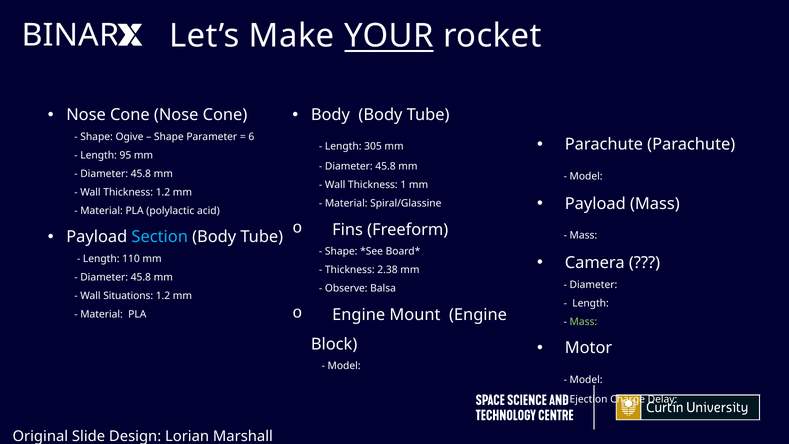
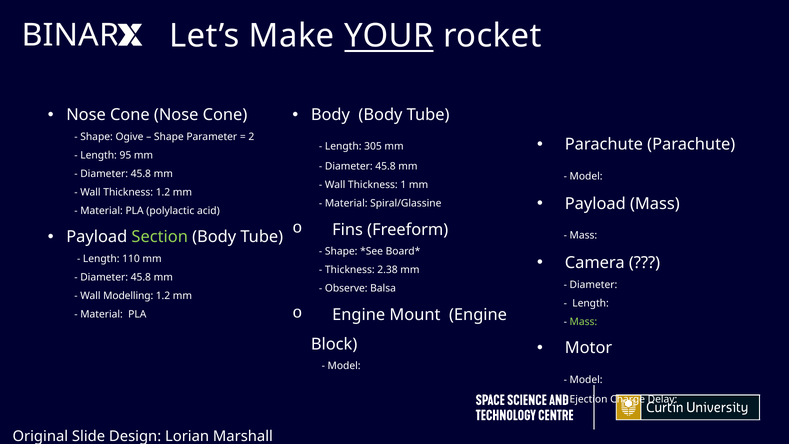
6: 6 -> 2 (251, 137)
Section colour: light blue -> light green (160, 237)
Situations: Situations -> Modelling (128, 296)
